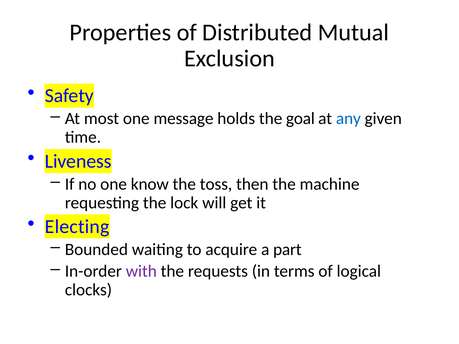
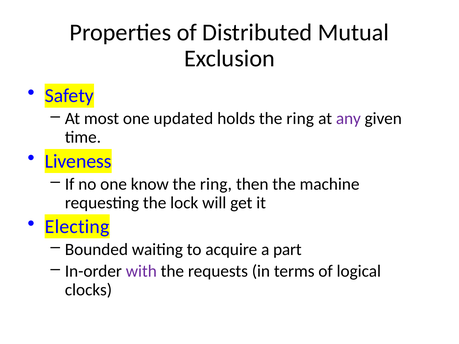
message: message -> updated (183, 119)
holds the goal: goal -> ring (300, 119)
any colour: blue -> purple (348, 119)
toss: toss -> ring (216, 184)
